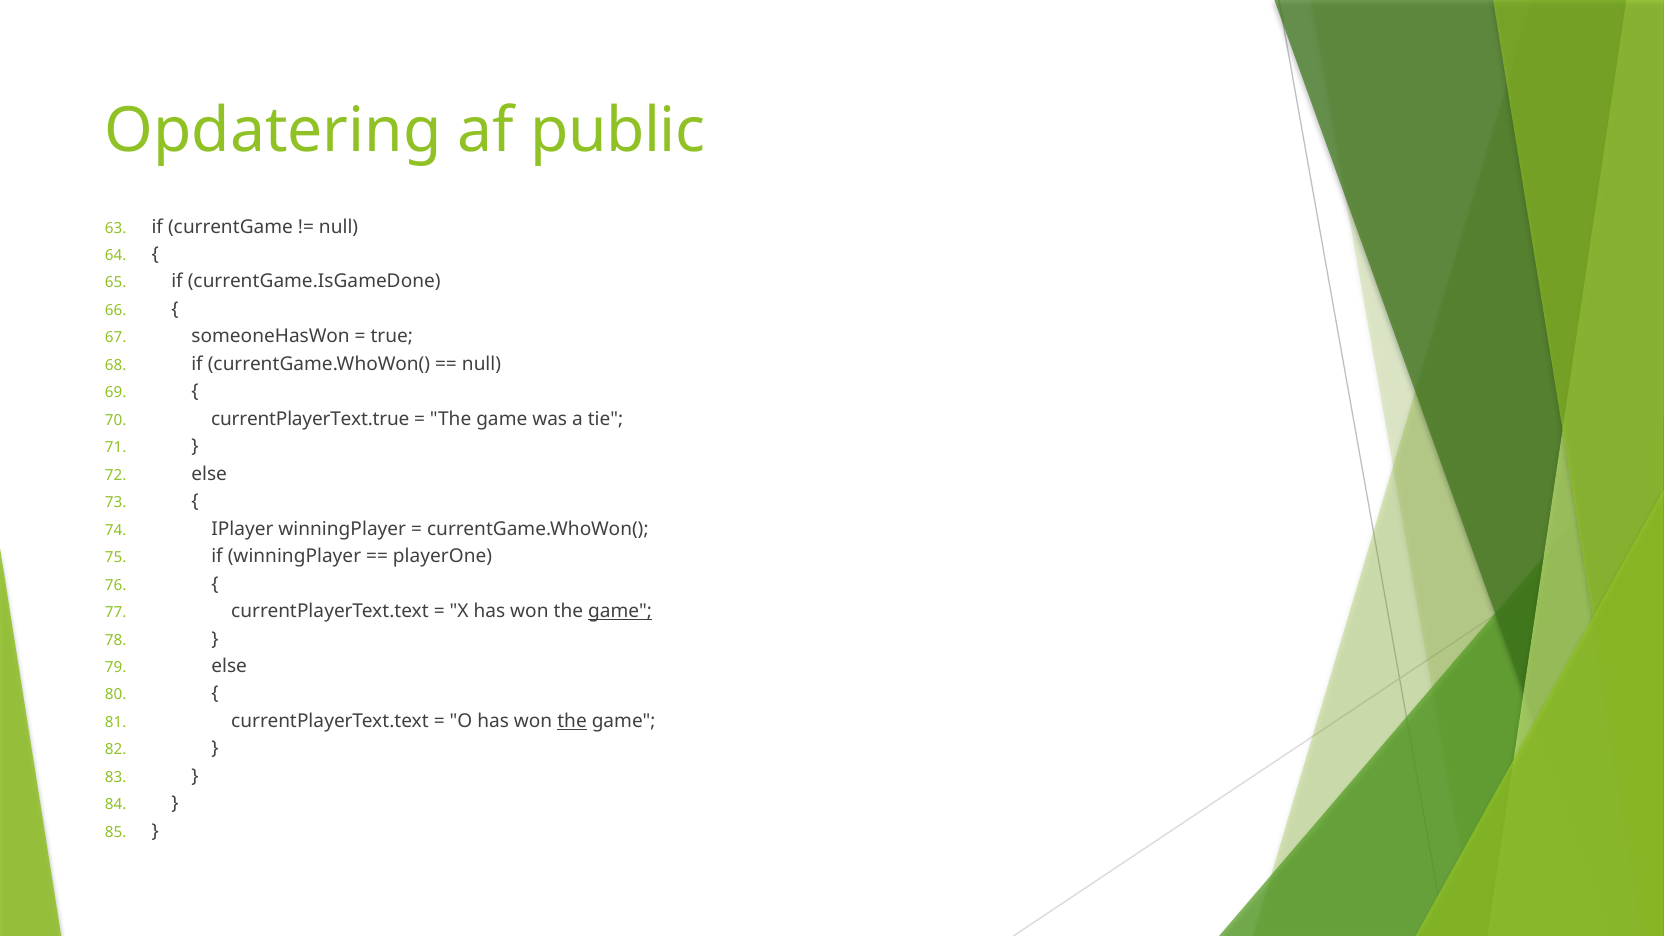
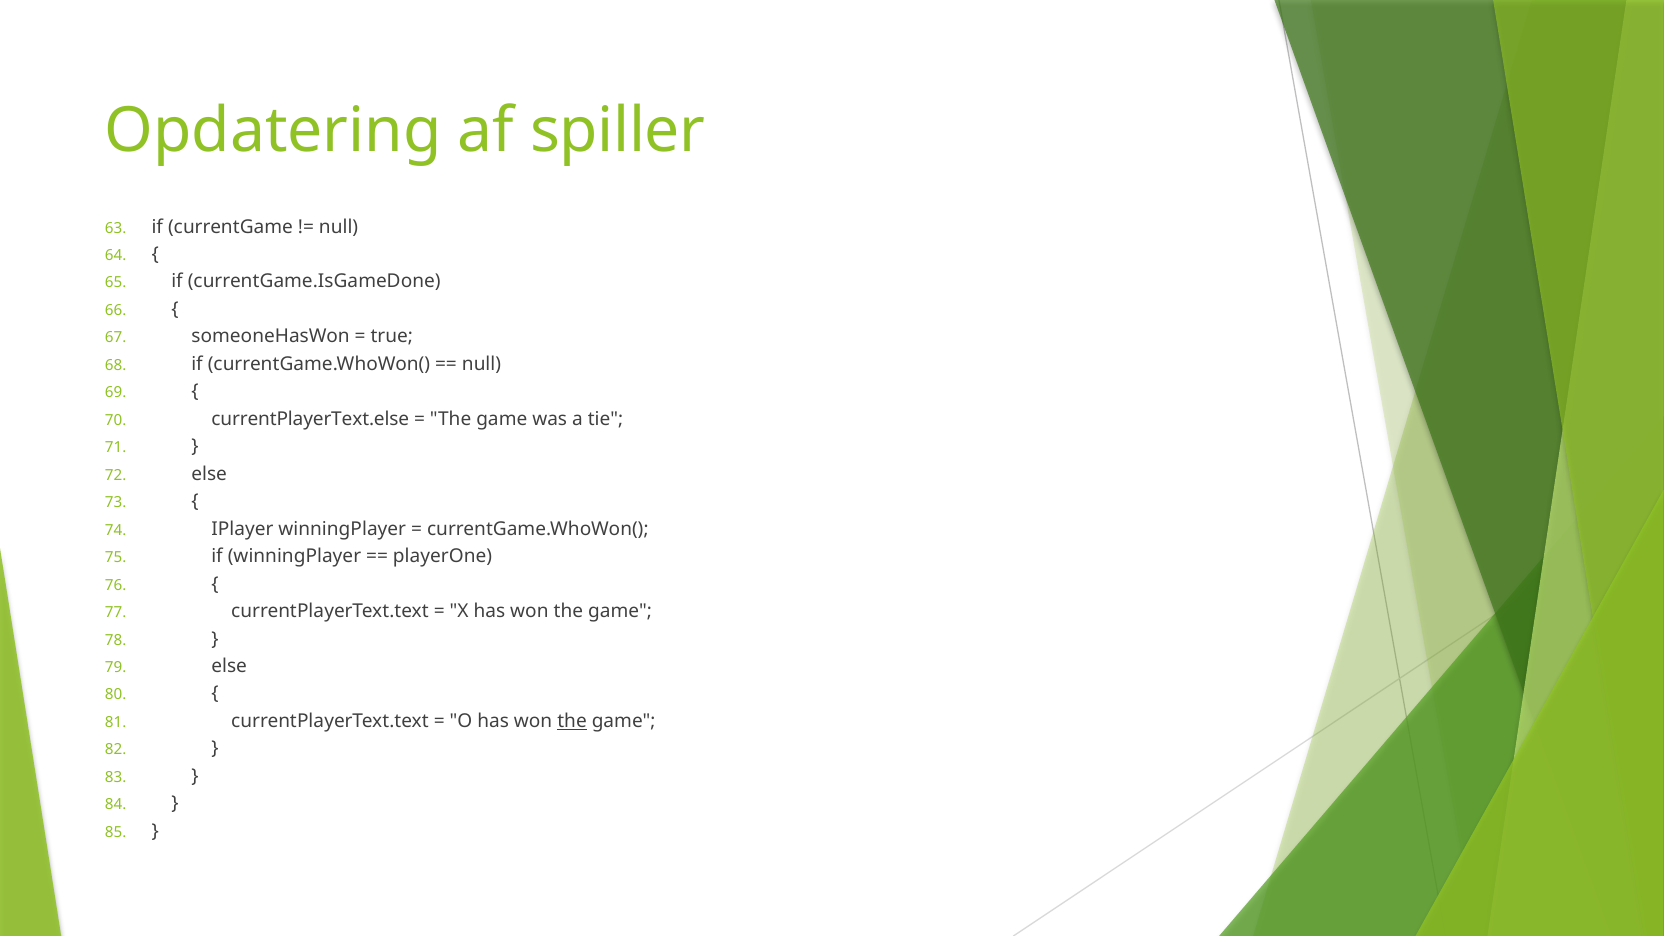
public: public -> spiller (618, 131)
currentPlayerText.true: currentPlayerText.true -> currentPlayerText.else (310, 419)
game underline: present -> none (620, 611)
